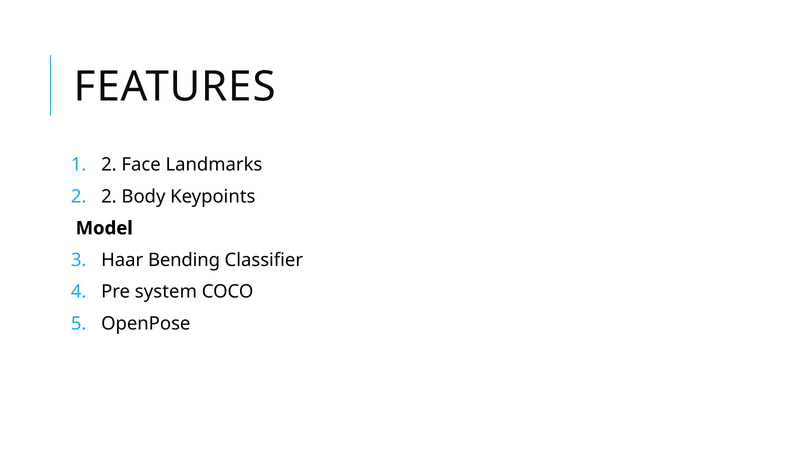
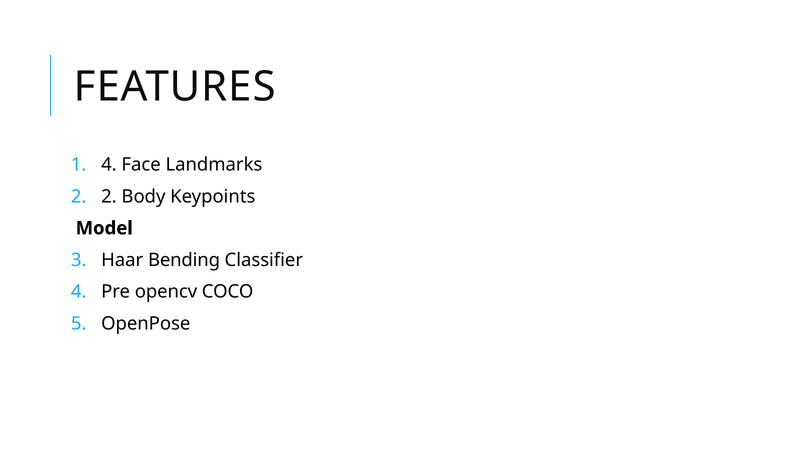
1 2: 2 -> 4 (109, 164)
system: system -> opencv (166, 292)
